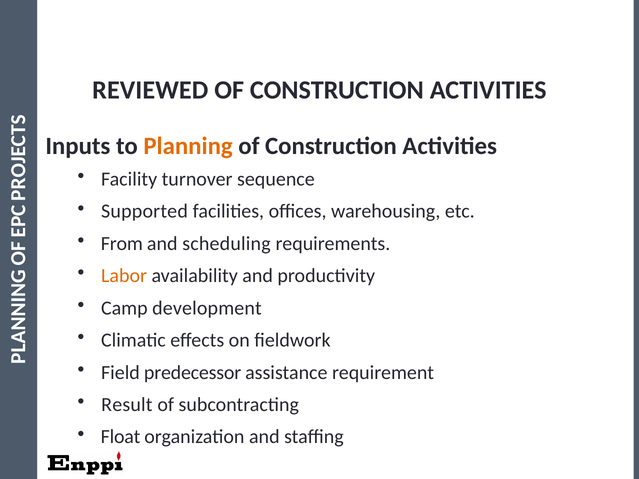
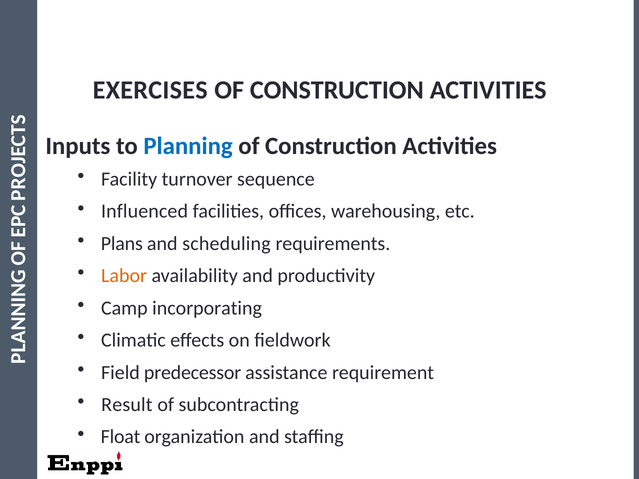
REVIEWED: REVIEWED -> EXERCISES (150, 90)
Planning colour: orange -> blue (188, 146)
Supported: Supported -> Influenced (145, 211)
From: From -> Plans (122, 244)
development: development -> incorporating (207, 308)
